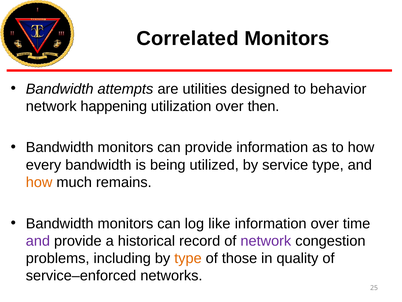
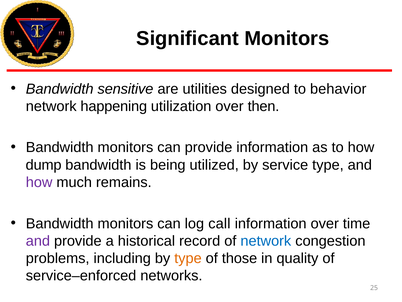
Correlated: Correlated -> Significant (188, 39)
attempts: attempts -> sensitive (125, 89)
every: every -> dump (44, 165)
how colour: orange -> purple (39, 182)
like: like -> call (219, 223)
network colour: purple -> blue (266, 241)
